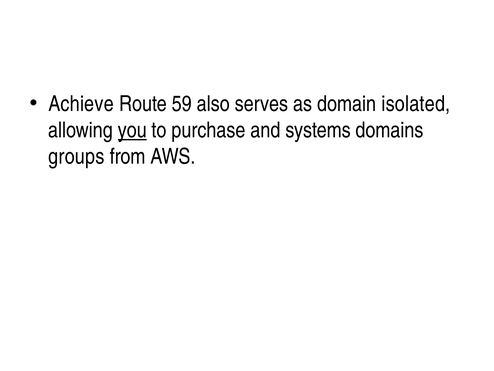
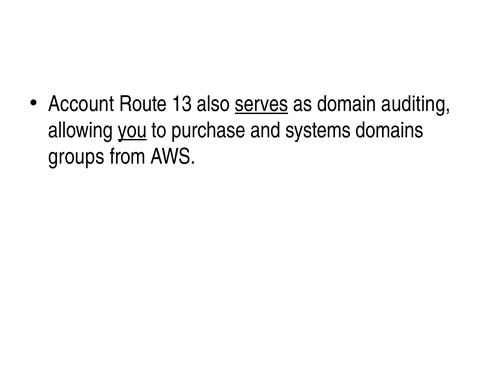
Achieve: Achieve -> Account (81, 104)
59: 59 -> 13 (182, 104)
serves underline: none -> present (262, 104)
isolated: isolated -> auditing (416, 104)
